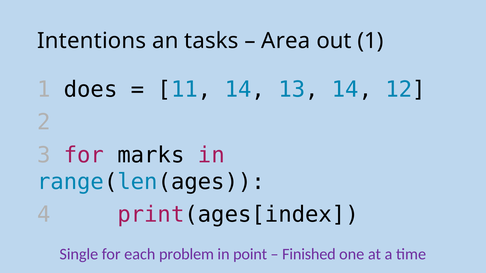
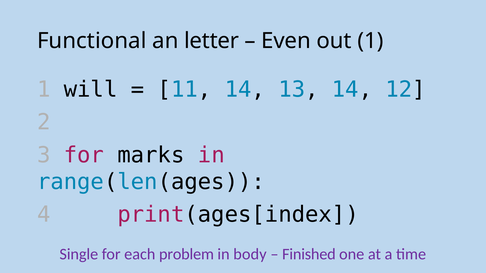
Intentions: Intentions -> Functional (92, 41)
tasks: tasks -> letter (212, 41)
Area: Area -> Even (286, 41)
does: does -> will (91, 90)
point: point -> body (250, 254)
